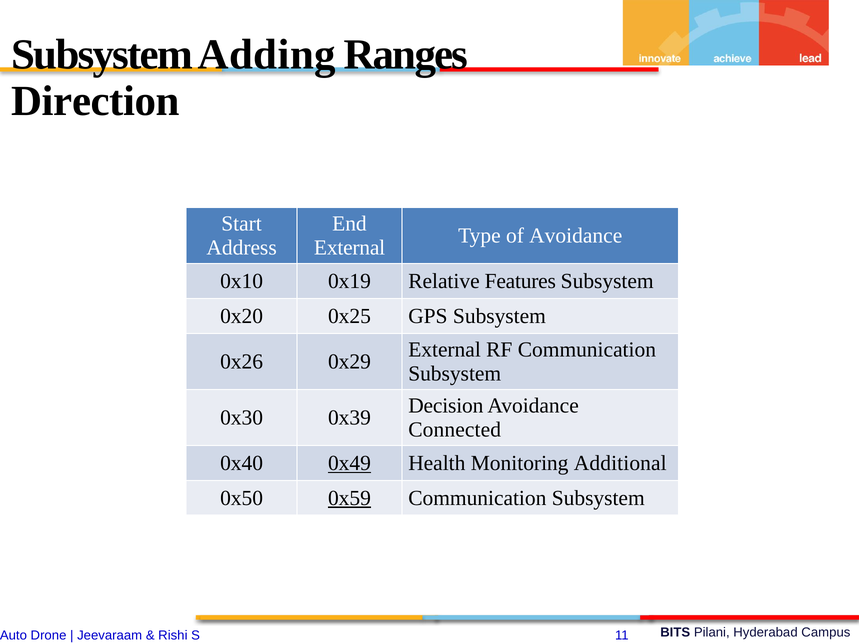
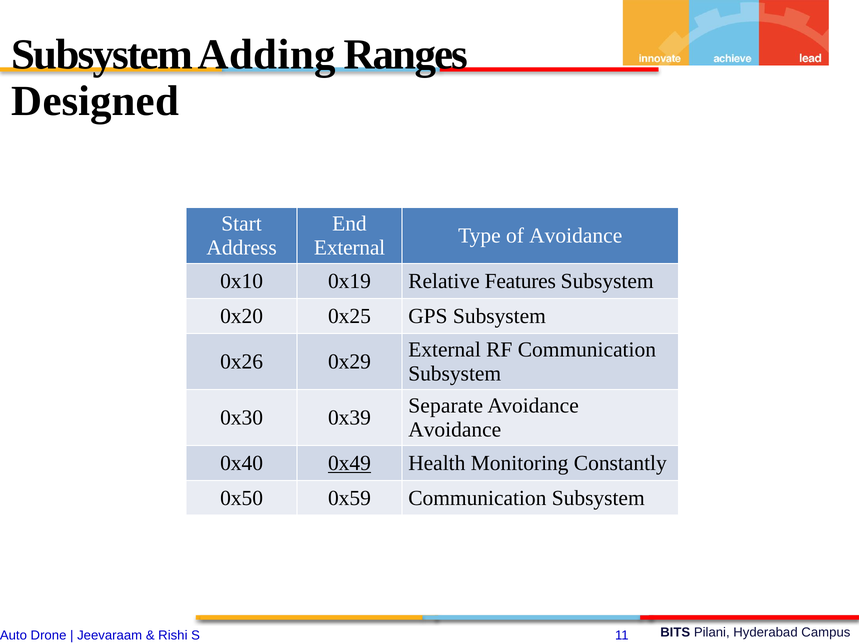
Direction: Direction -> Designed (95, 101)
Decision: Decision -> Separate (446, 406)
Connected: Connected -> Avoidance (455, 430)
Additional: Additional -> Constantly (620, 463)
0x59 underline: present -> none (349, 498)
